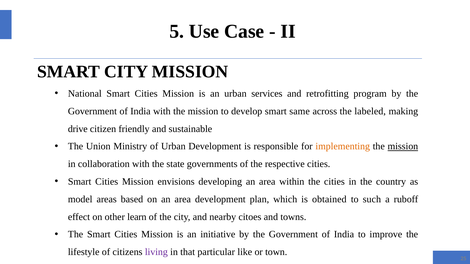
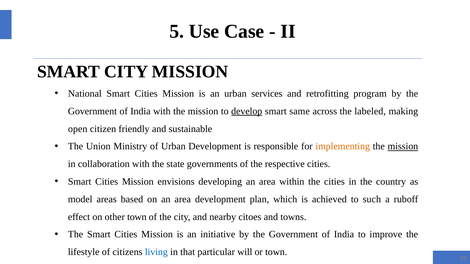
develop underline: none -> present (247, 111)
drive: drive -> open (78, 129)
obtained: obtained -> achieved (329, 199)
other learn: learn -> town (137, 217)
living colour: purple -> blue (156, 252)
like: like -> will (245, 252)
